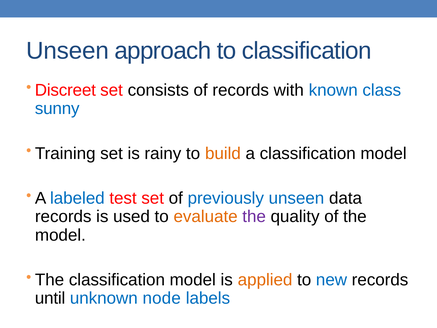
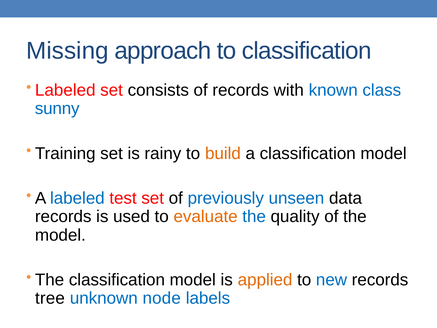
Unseen: Unseen -> Missing (68, 51)
Discreet: Discreet -> Labeled (65, 90)
the colour: purple -> blue (254, 217)
until: until -> tree (50, 298)
